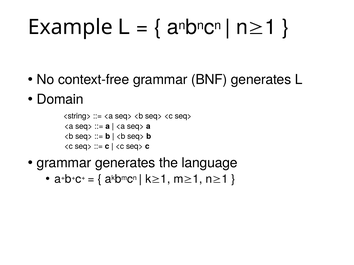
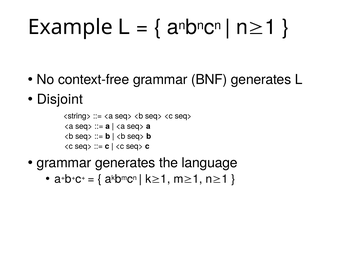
Domain: Domain -> Disjoint (60, 100)
